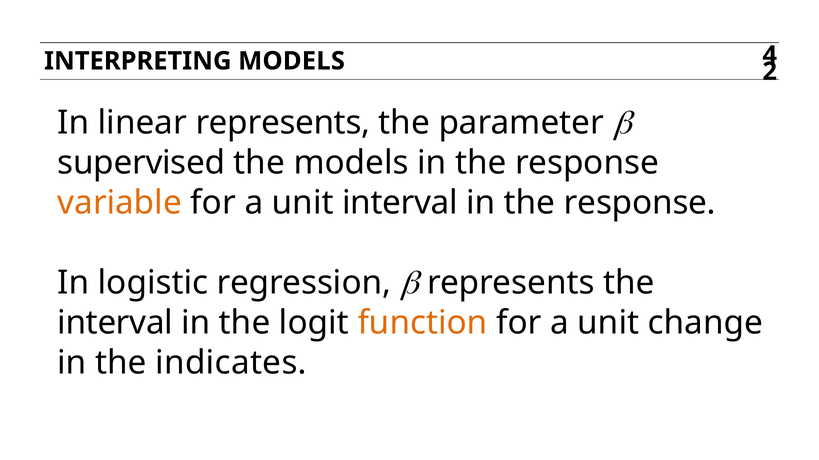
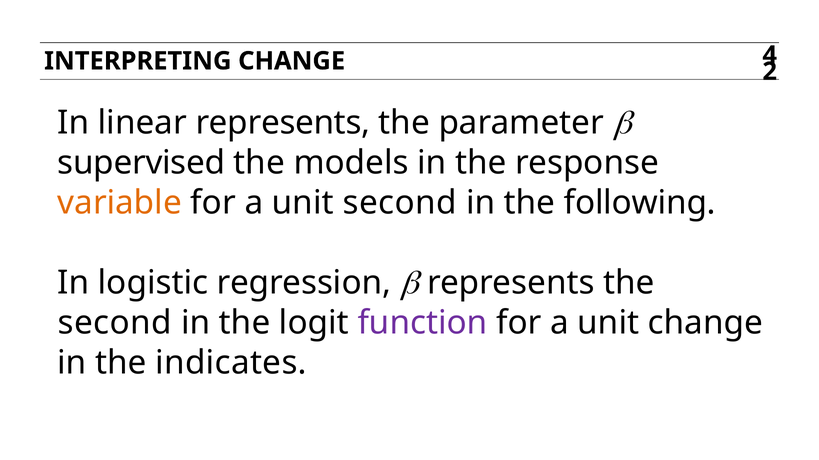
INTERPRETING MODELS: MODELS -> CHANGE (292, 61)
unit interval: interval -> second (400, 203)
response: response -> following (640, 203)
interval: interval -> second (115, 323)
function colour: orange -> purple (422, 323)
